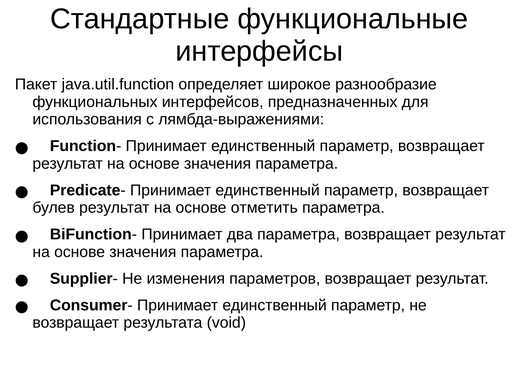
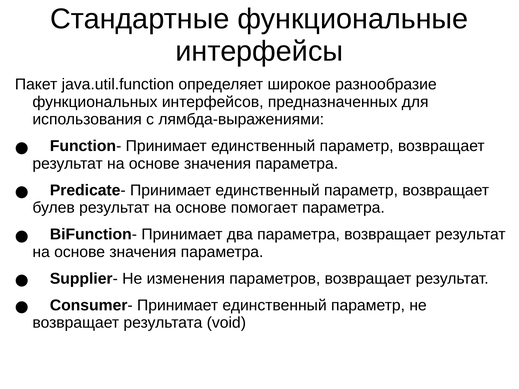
отметить: отметить -> помогает (264, 208)
